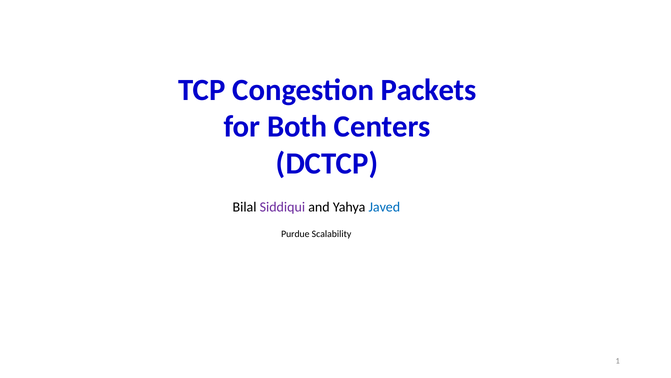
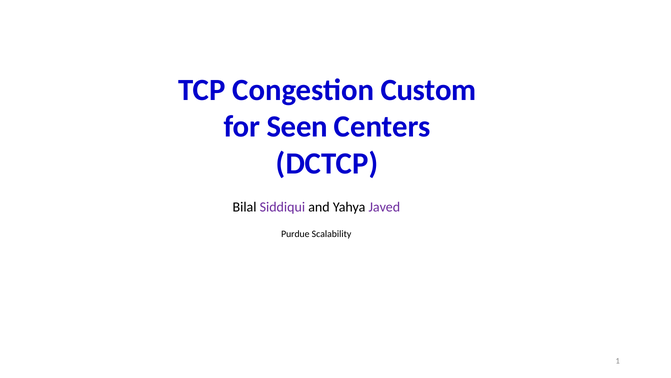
Packets: Packets -> Custom (429, 90)
Both: Both -> Seen (297, 127)
Javed colour: blue -> purple (384, 207)
